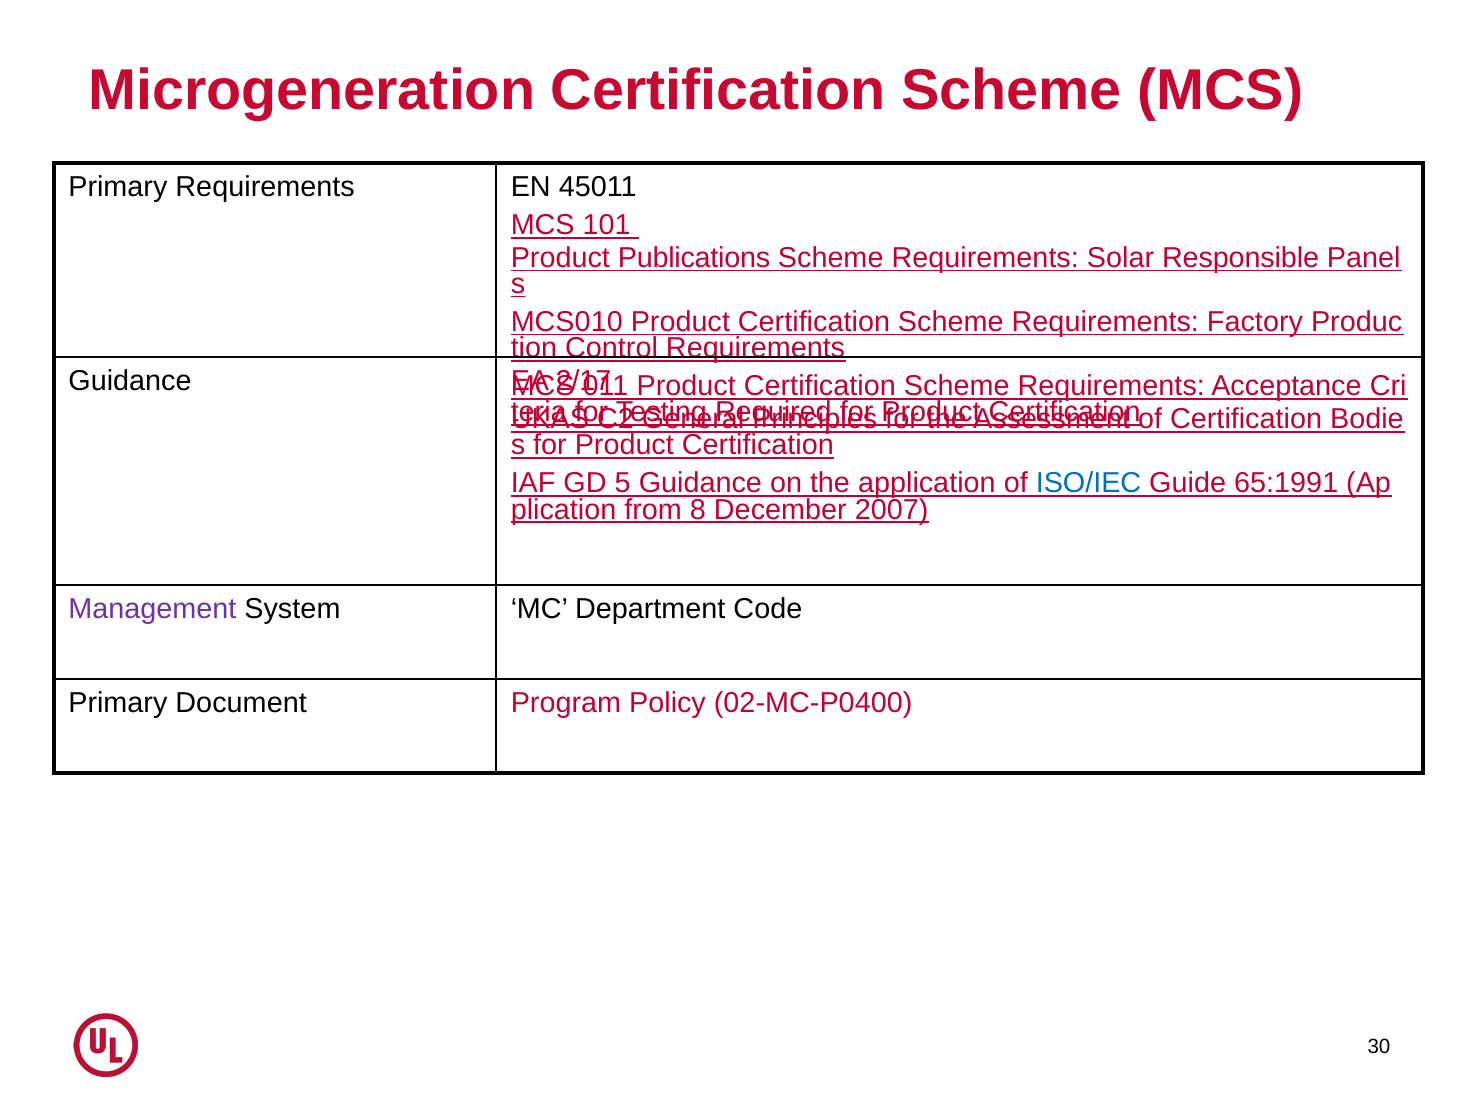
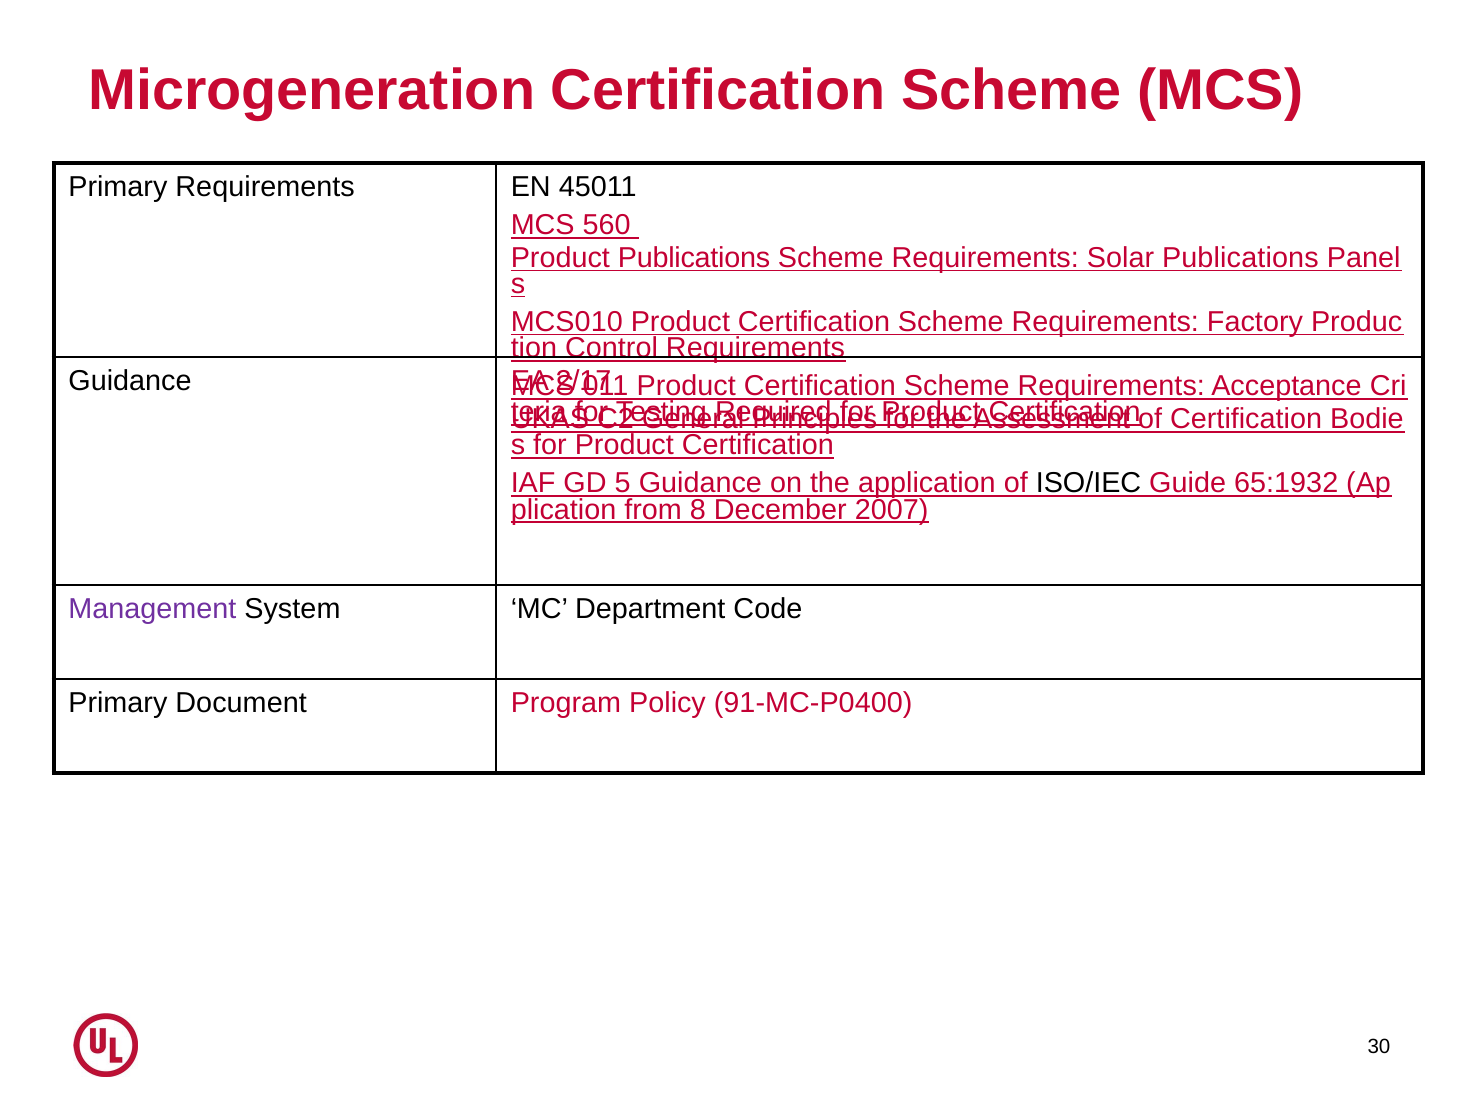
101: 101 -> 560 (607, 225)
Solar Responsible: Responsible -> Publications (1240, 257)
ISO/IEC colour: blue -> black (1088, 483)
65:1991: 65:1991 -> 65:1932 (1286, 483)
02-MC-P0400: 02-MC-P0400 -> 91-MC-P0400 (813, 702)
